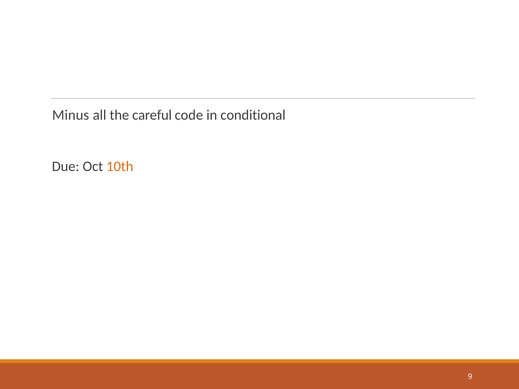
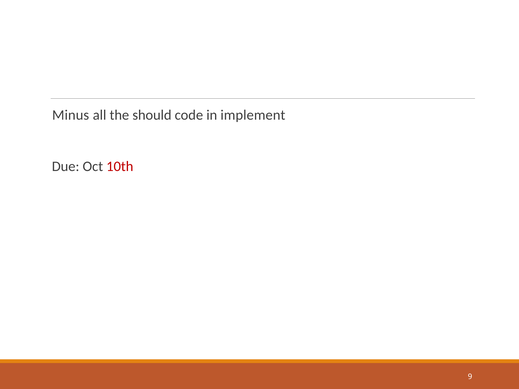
careful: careful -> should (152, 115)
conditional: conditional -> implement (253, 115)
10th colour: orange -> red (120, 166)
